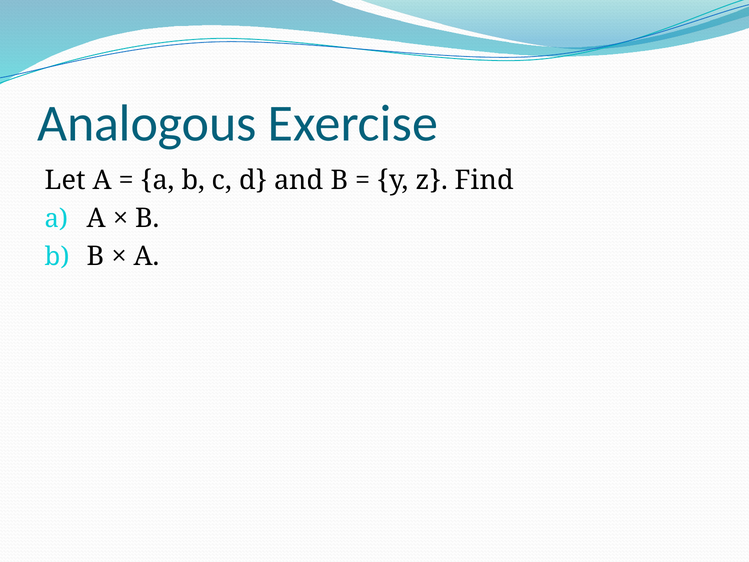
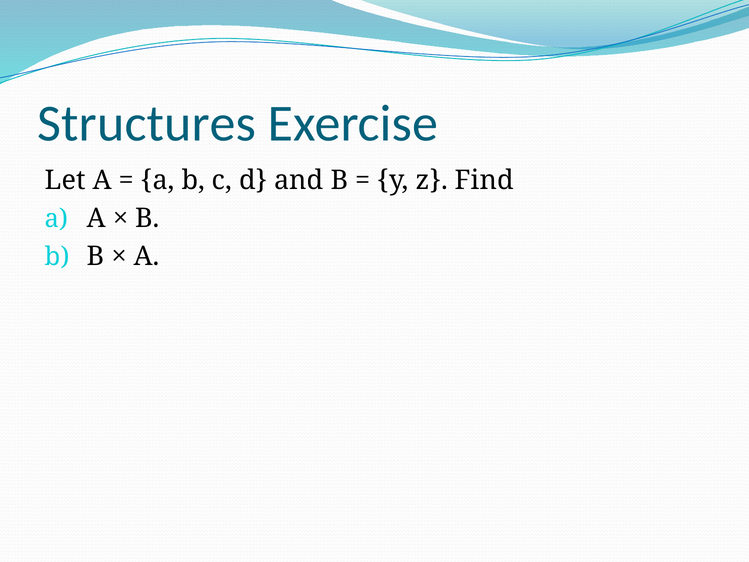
Analogous: Analogous -> Structures (147, 124)
